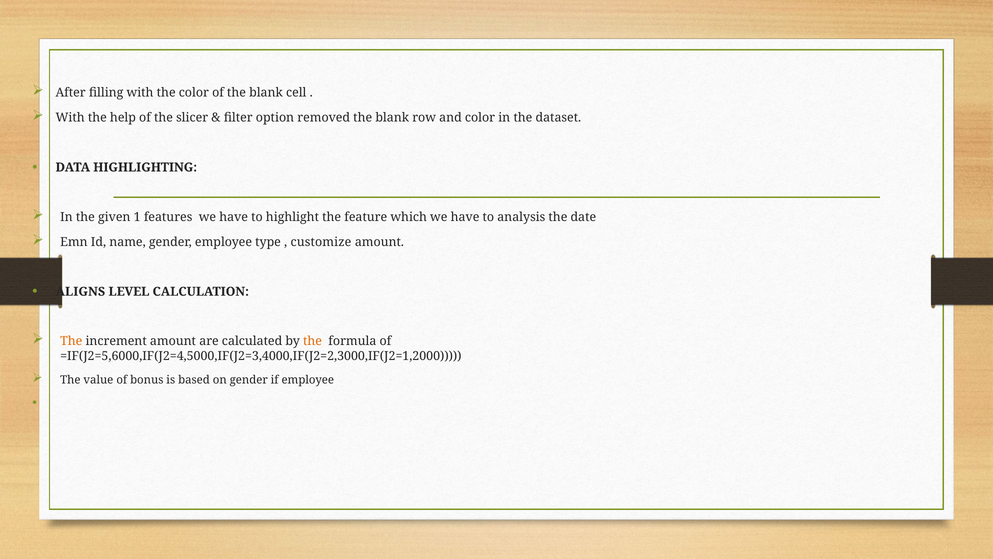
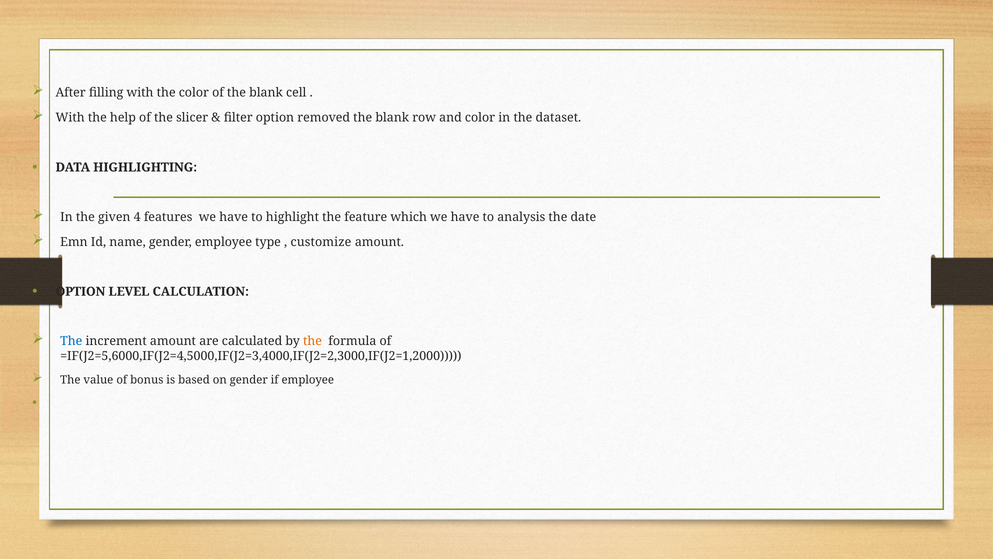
1: 1 -> 4 (137, 217)
ALIGNS: ALIGNS -> OPTION (80, 291)
The colour: orange -> blue (71, 341)
